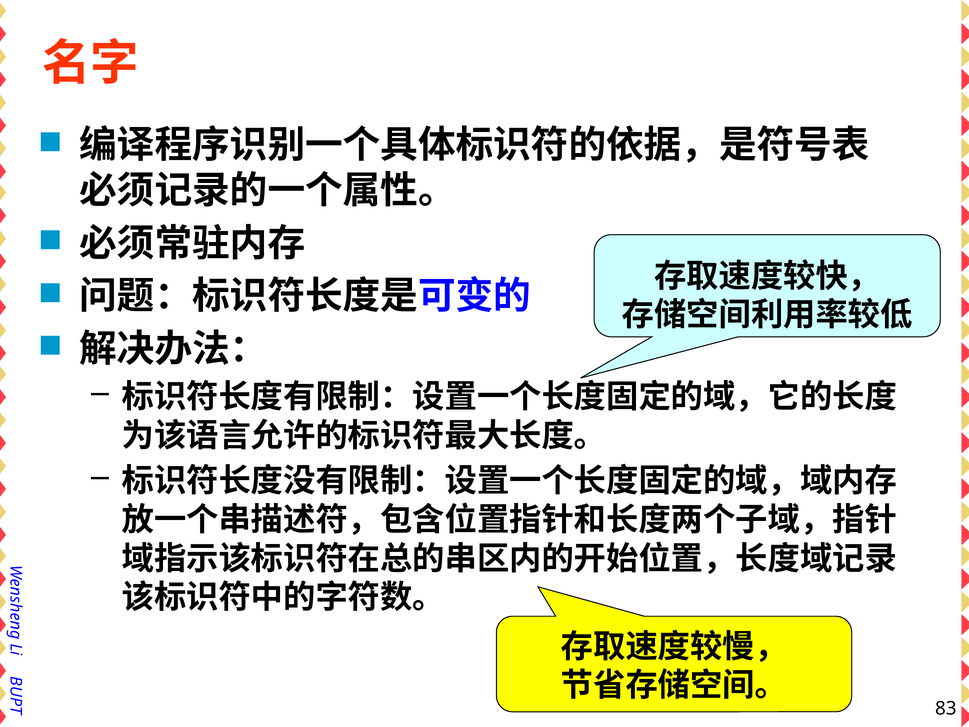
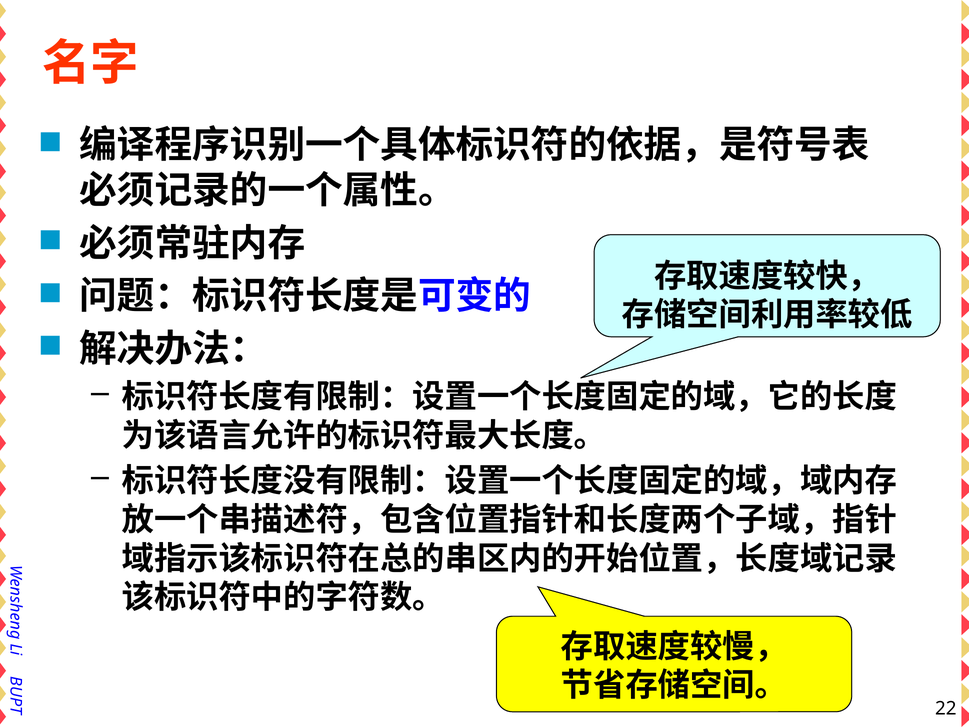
83: 83 -> 22 (946, 708)
